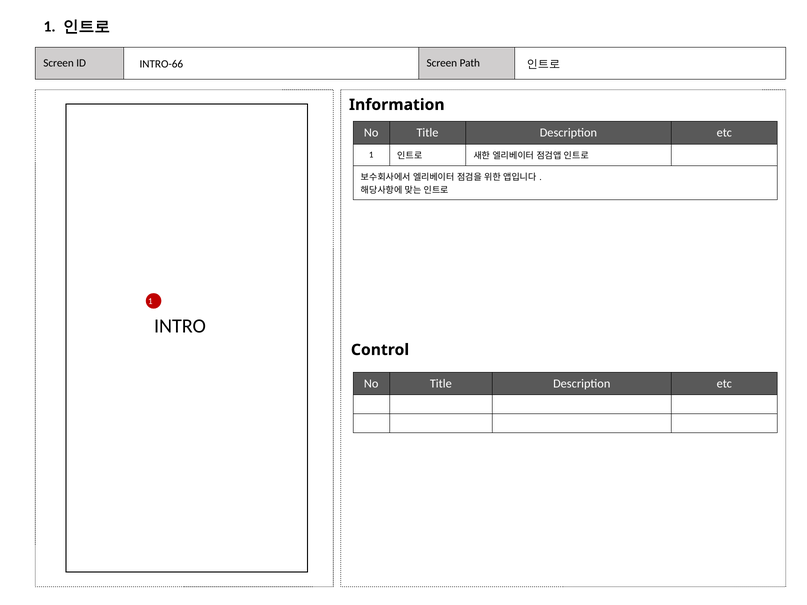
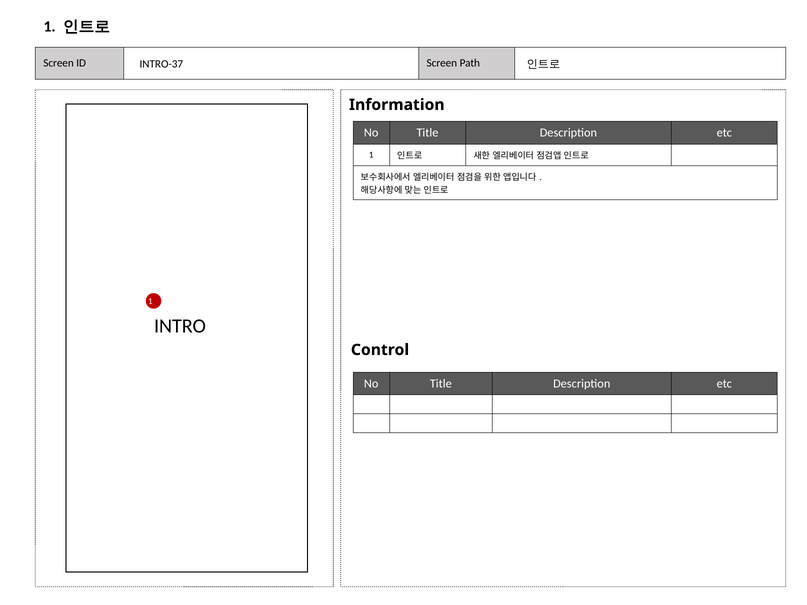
INTRO-66: INTRO-66 -> INTRO-37 (161, 64)
